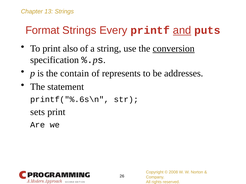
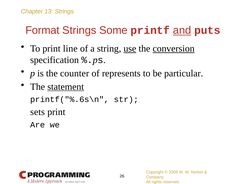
Every: Every -> Some (113, 30)
also: also -> line (70, 49)
use underline: none -> present (130, 49)
contain: contain -> counter (75, 74)
addresses: addresses -> particular (184, 74)
statement underline: none -> present (66, 87)
